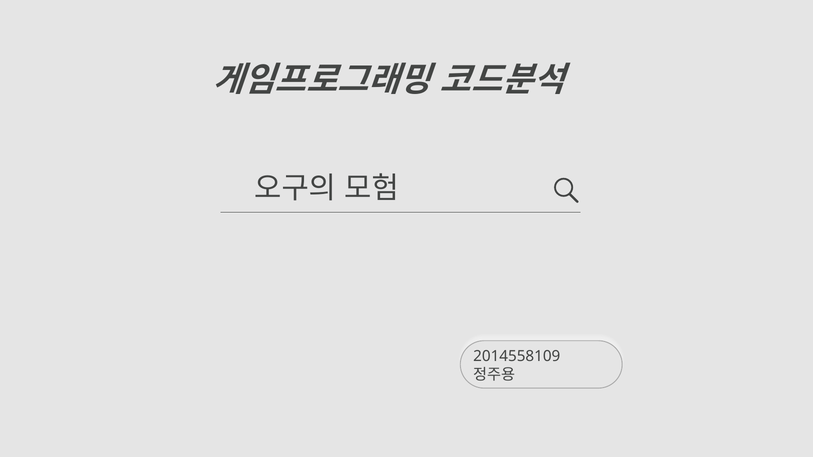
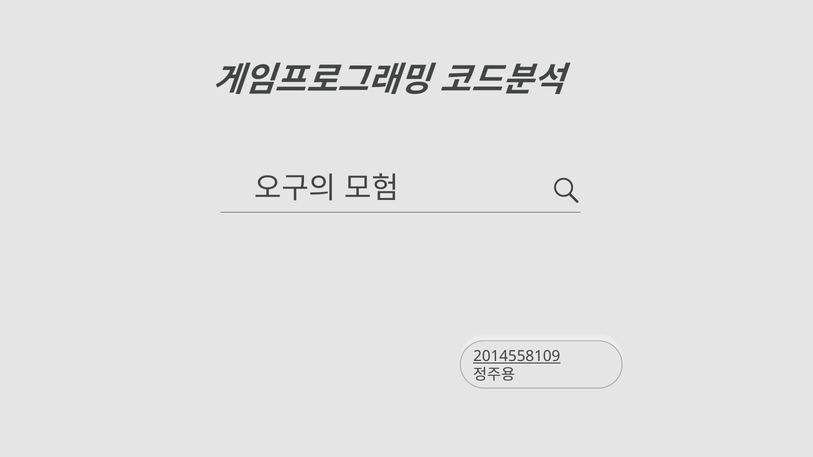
2014558109 underline: none -> present (517, 357)
